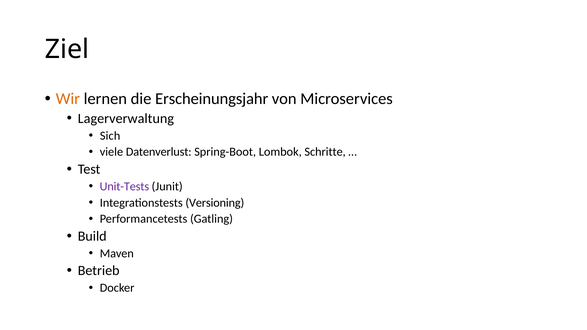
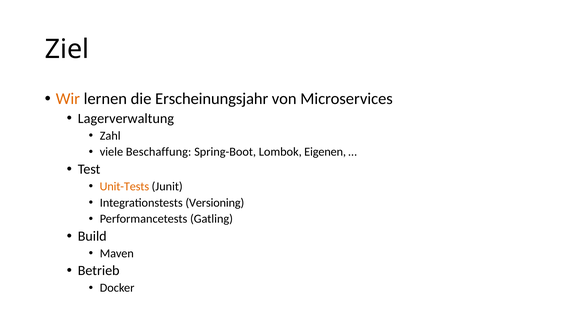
Sich: Sich -> Zahl (110, 136)
Datenverlust: Datenverlust -> Beschaffung (159, 152)
Schritte: Schritte -> Eigenen (325, 152)
Unit-Tests colour: purple -> orange (124, 187)
